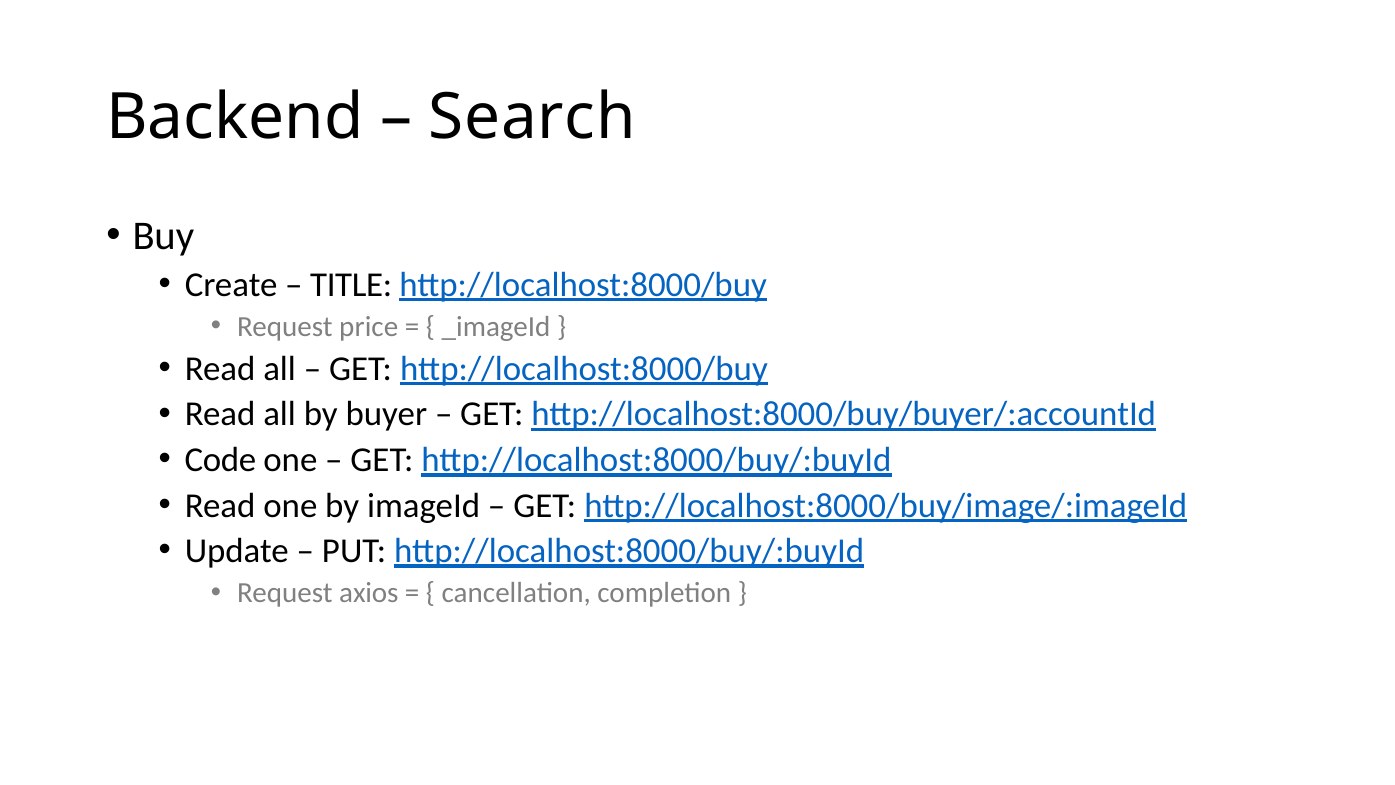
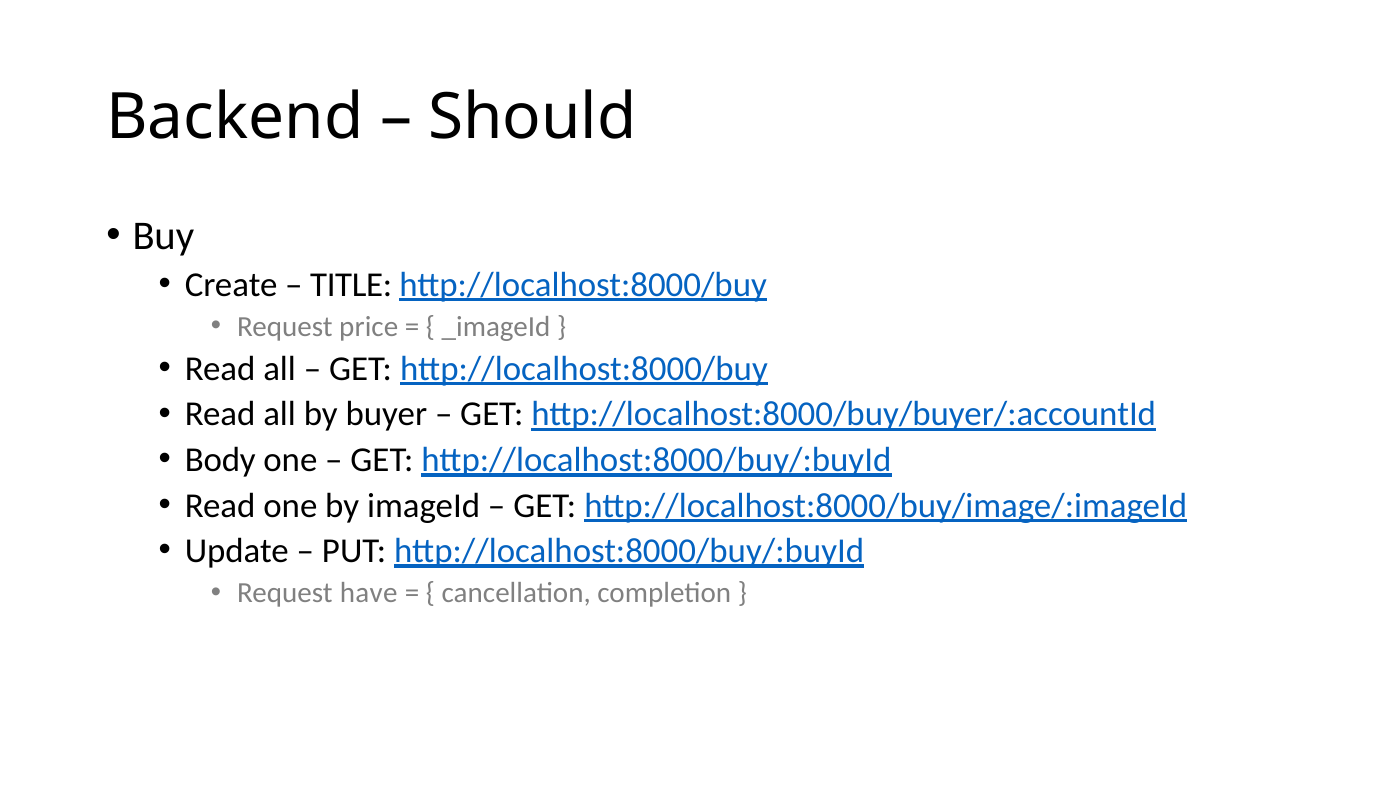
Search: Search -> Should (533, 117)
Code: Code -> Body (220, 460)
axios: axios -> have (369, 593)
